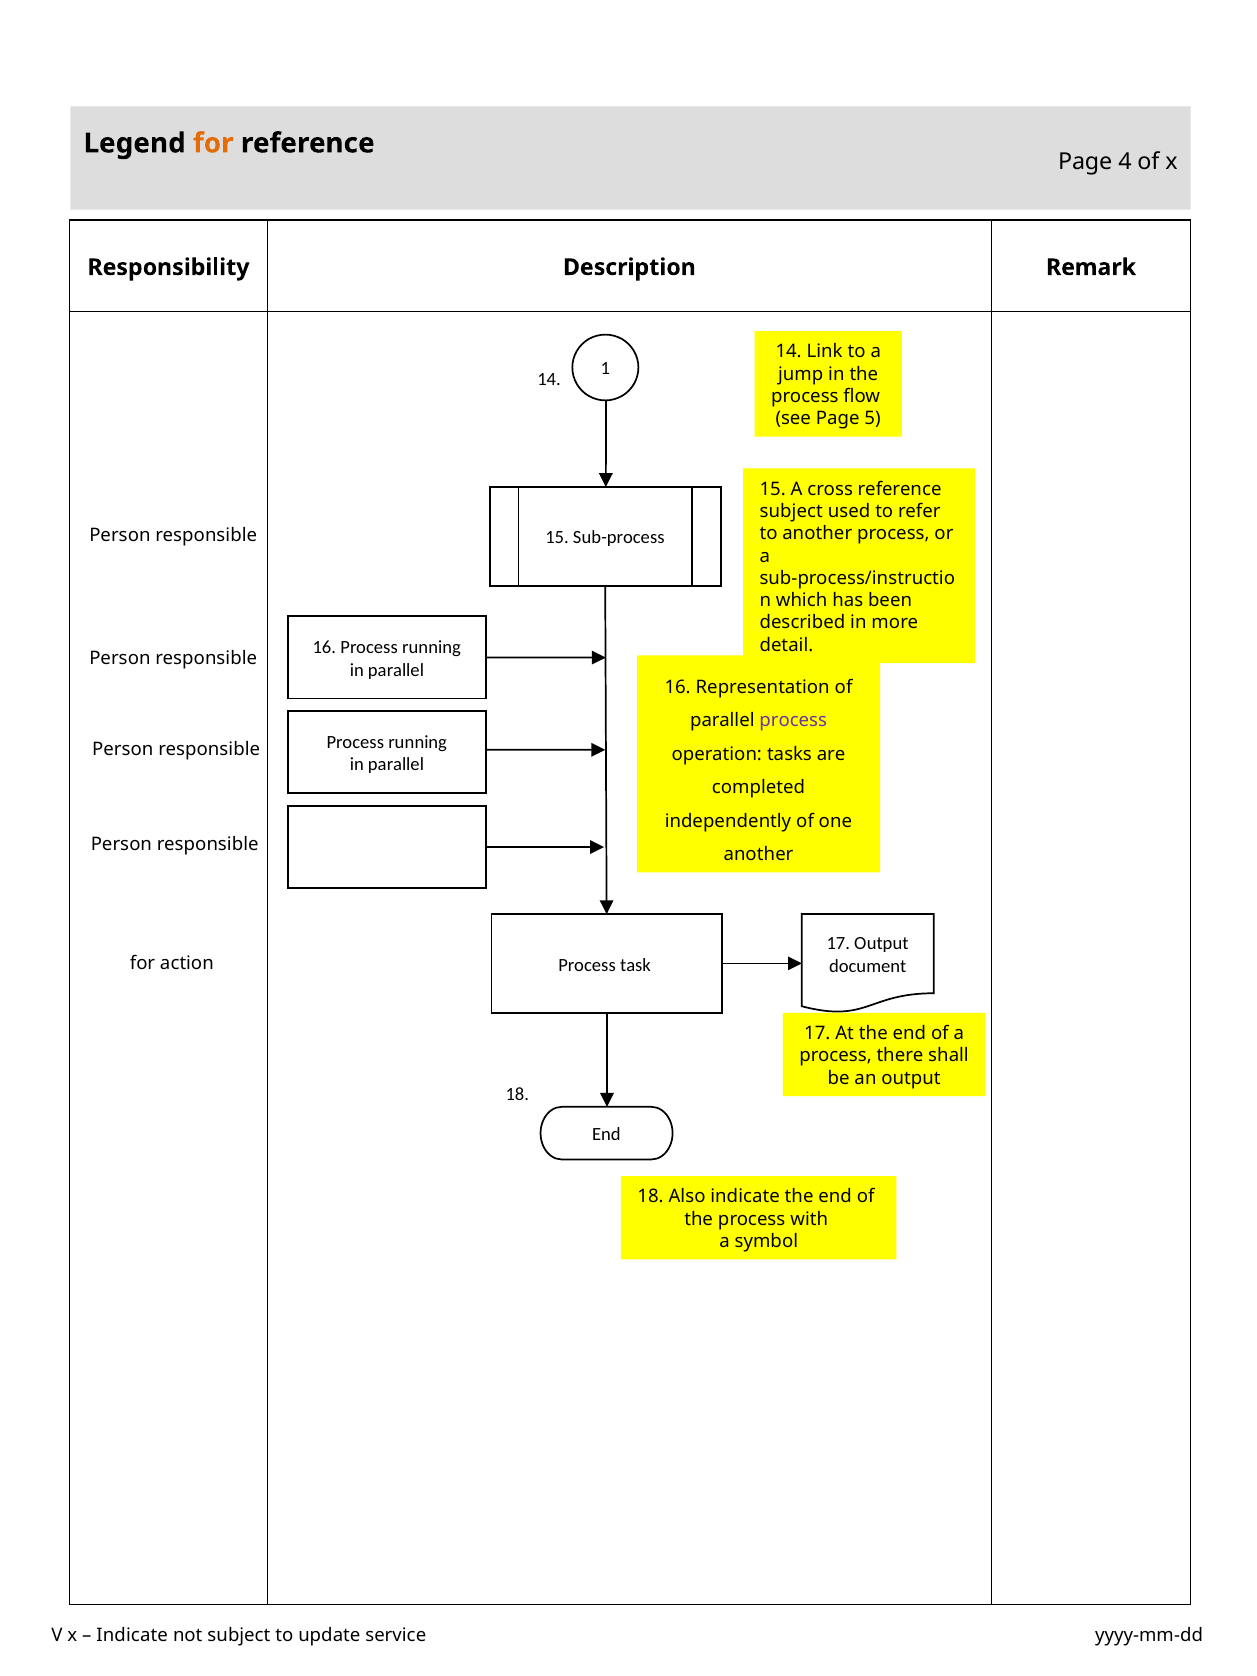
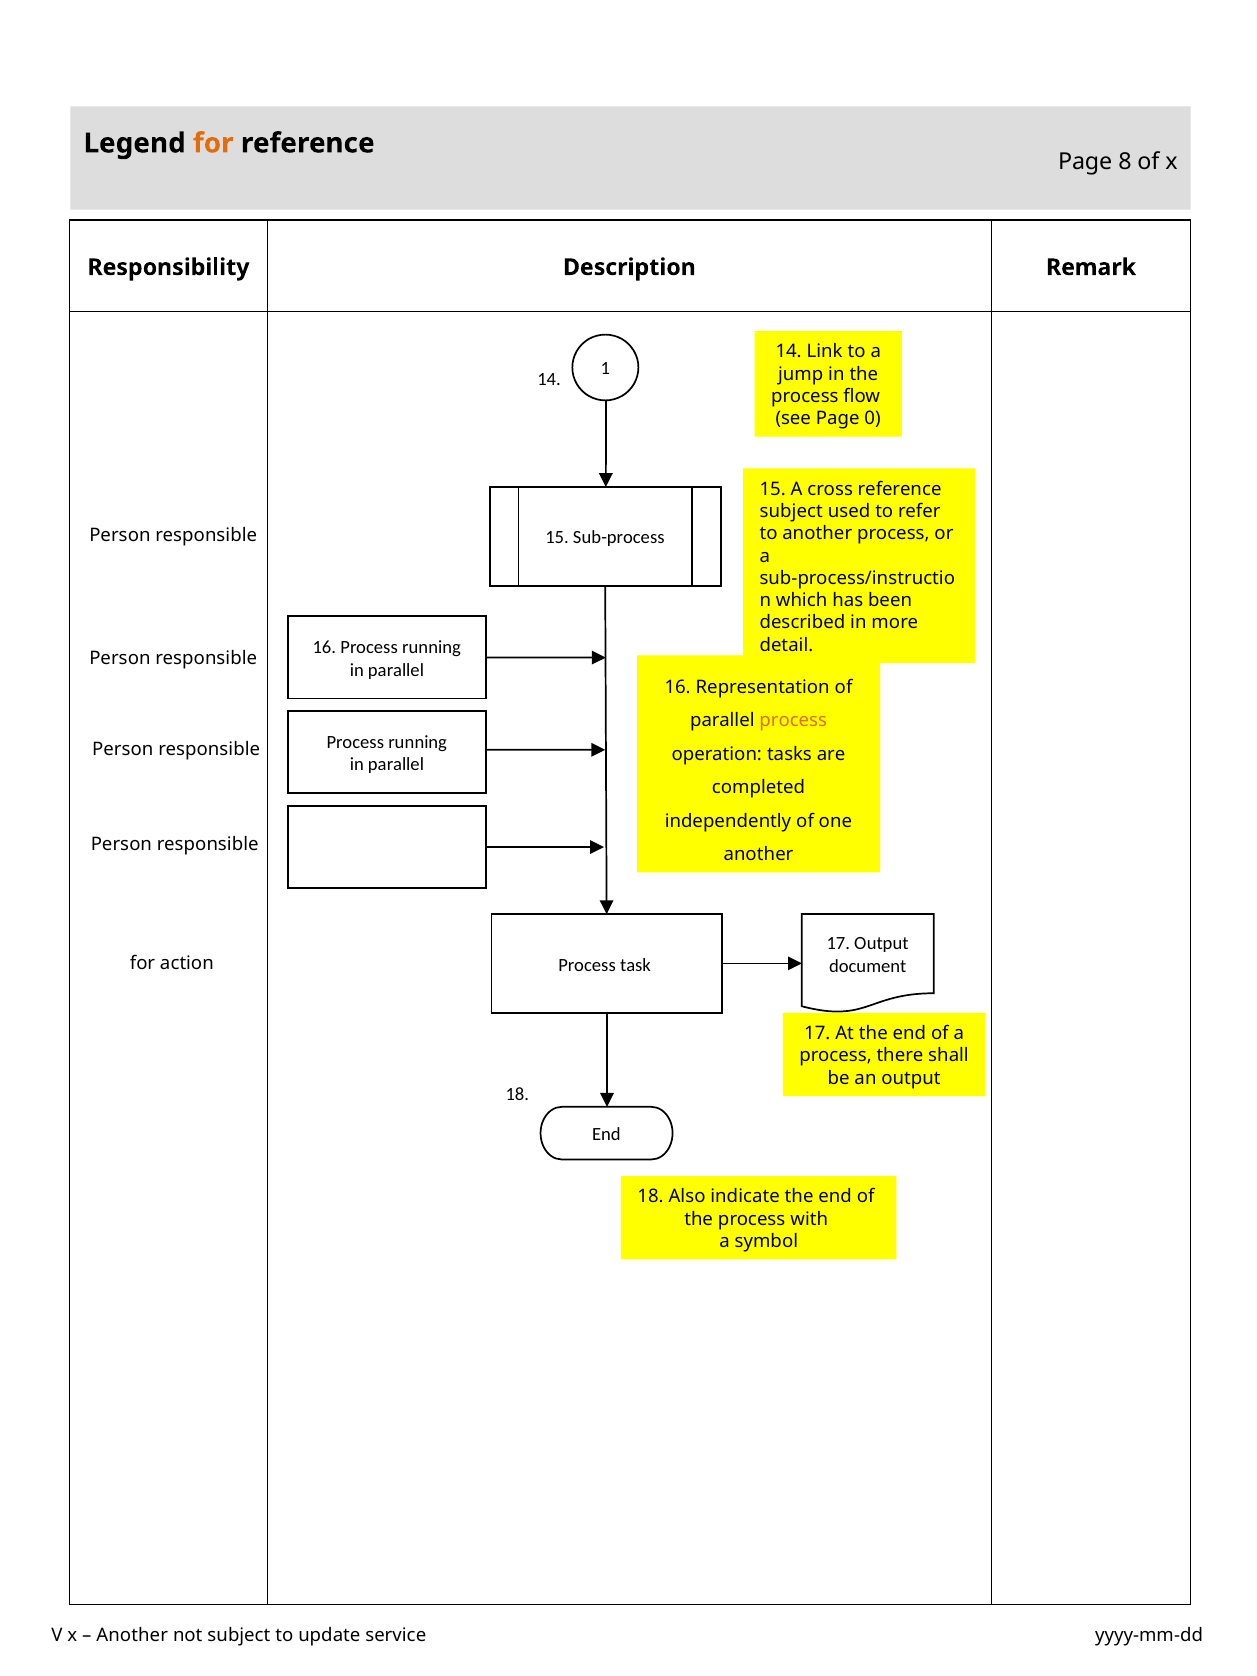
4: 4 -> 8 (1125, 162)
5: 5 -> 0 (873, 419)
process colour: purple -> orange (793, 721)
Indicate: Indicate -> Another (132, 1636)
